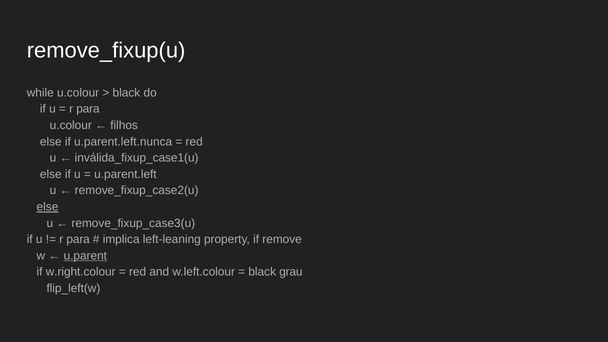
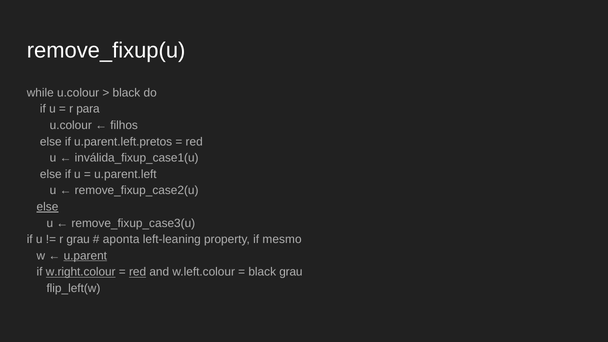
u.parent.left.nunca: u.parent.left.nunca -> u.parent.left.pretos (123, 142)
para: para -> grau (78, 239)
implica: implica -> aponta (121, 239)
remove: remove -> mesmo (282, 239)
w.right.colour underline: none -> present (81, 272)
red underline: none -> present (138, 272)
